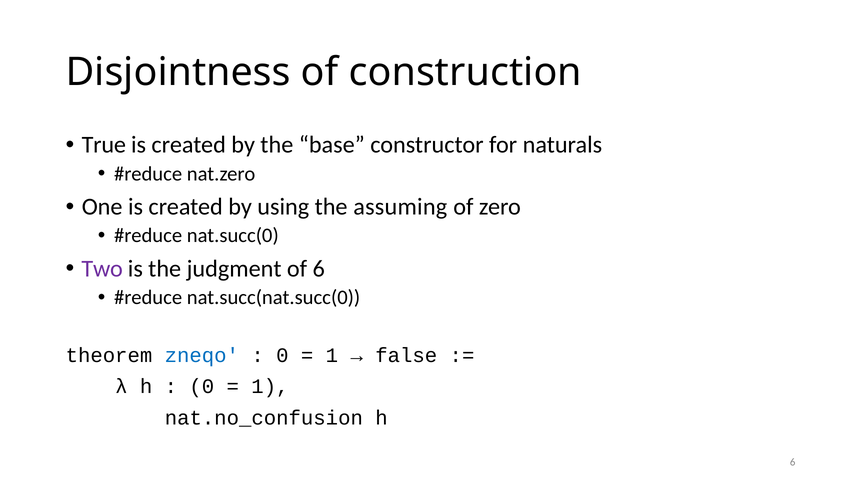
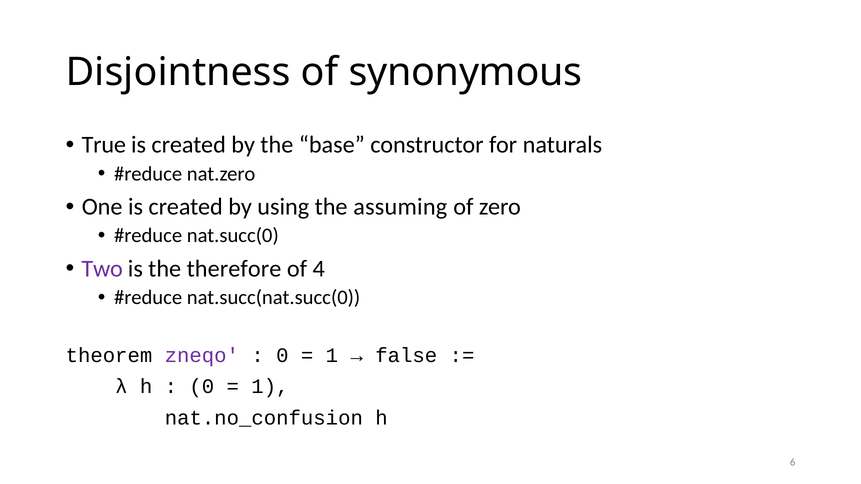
construction: construction -> synonymous (465, 72)
judgment: judgment -> therefore (234, 269)
of 6: 6 -> 4 (319, 269)
zneqo colour: blue -> purple (202, 356)
